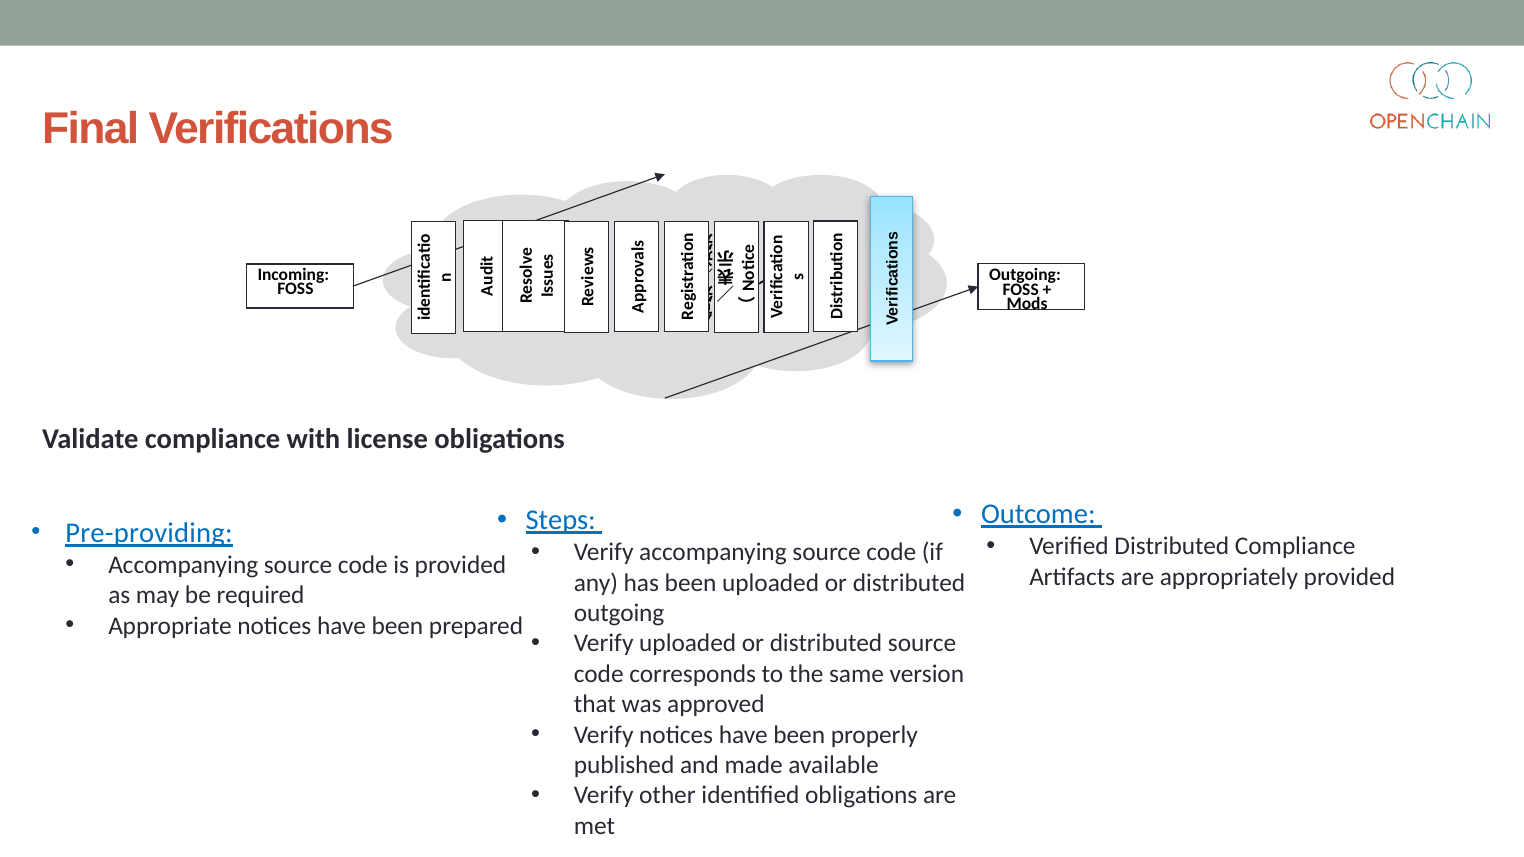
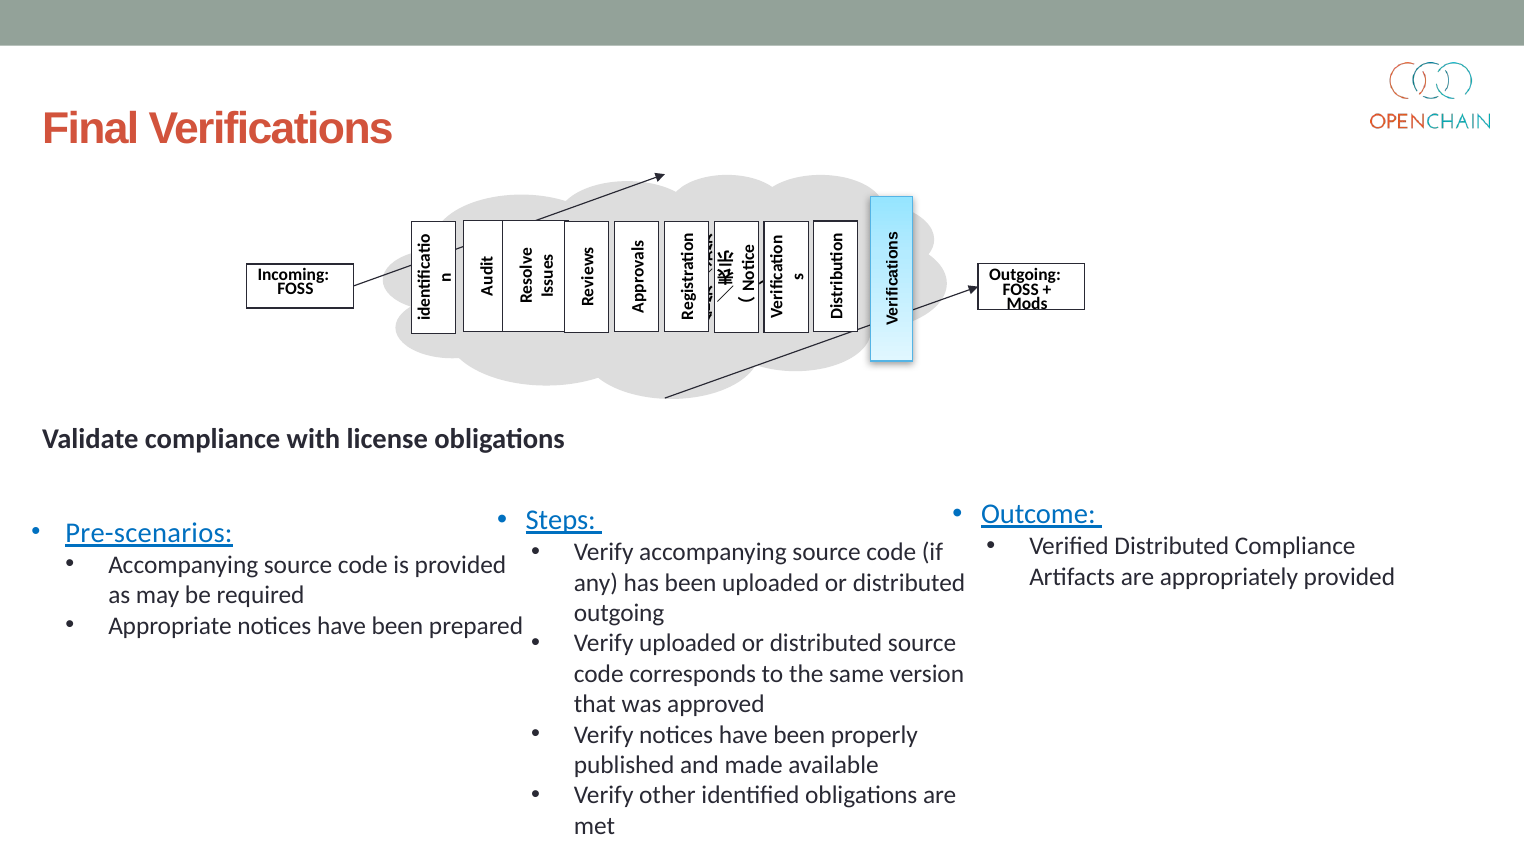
Pre-providing: Pre-providing -> Pre-scenarios (149, 533)
